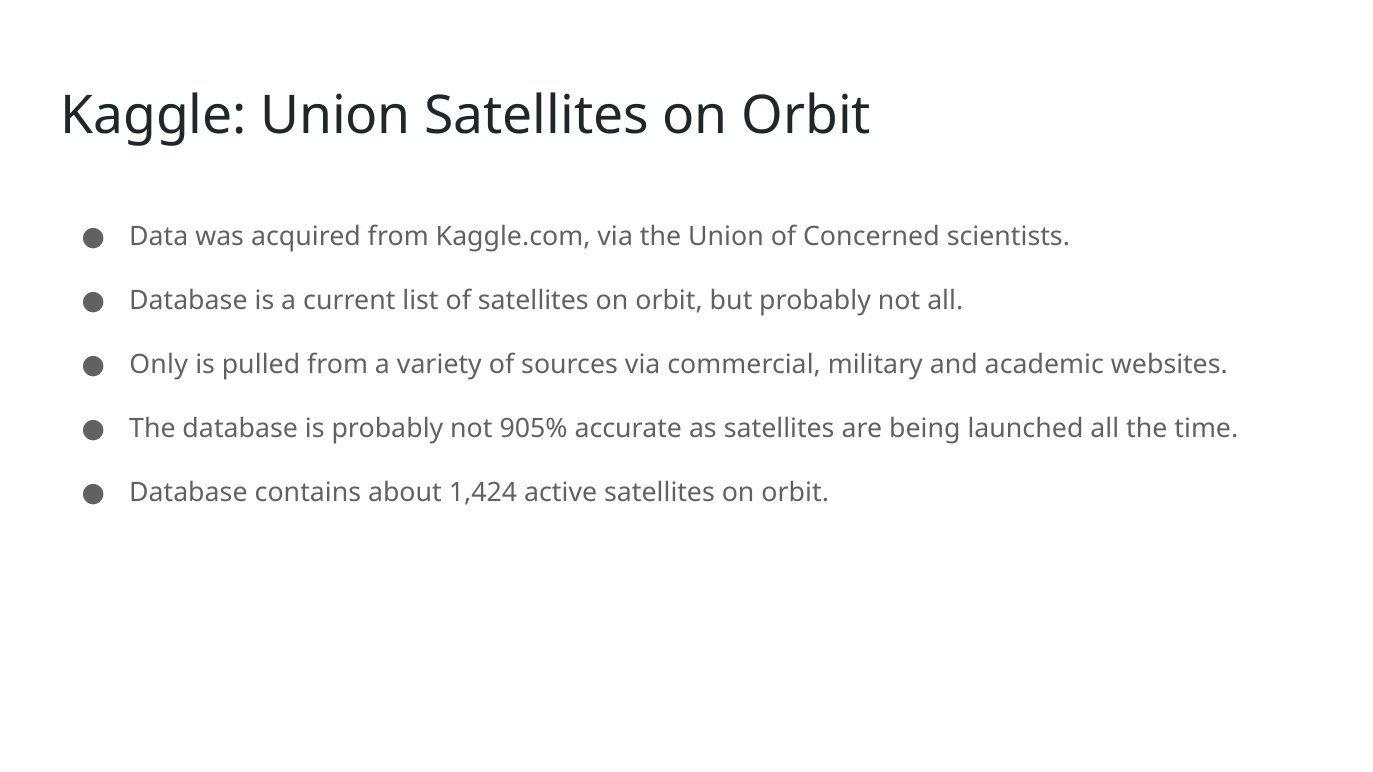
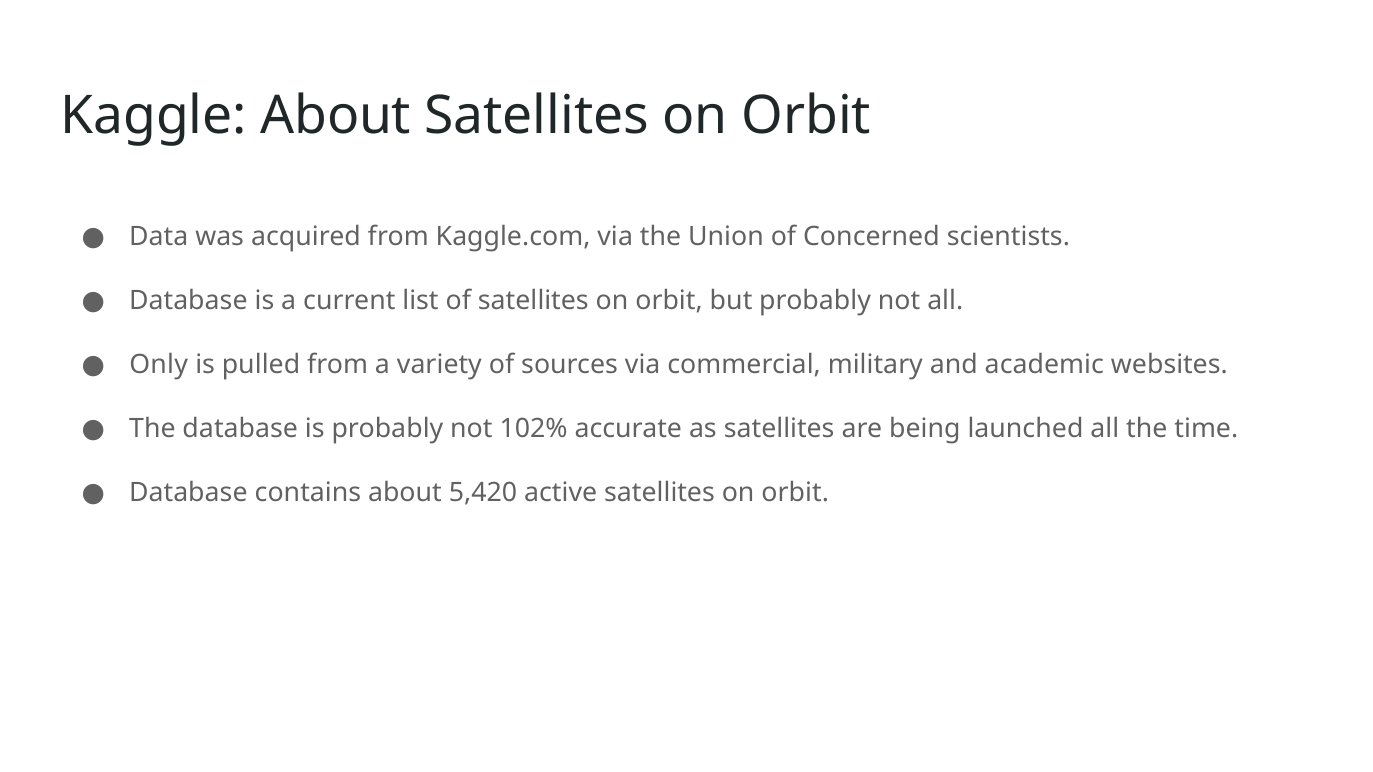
Kaggle Union: Union -> About (336, 116)
905%: 905% -> 102% (534, 429)
1,424: 1,424 -> 5,420 (483, 493)
